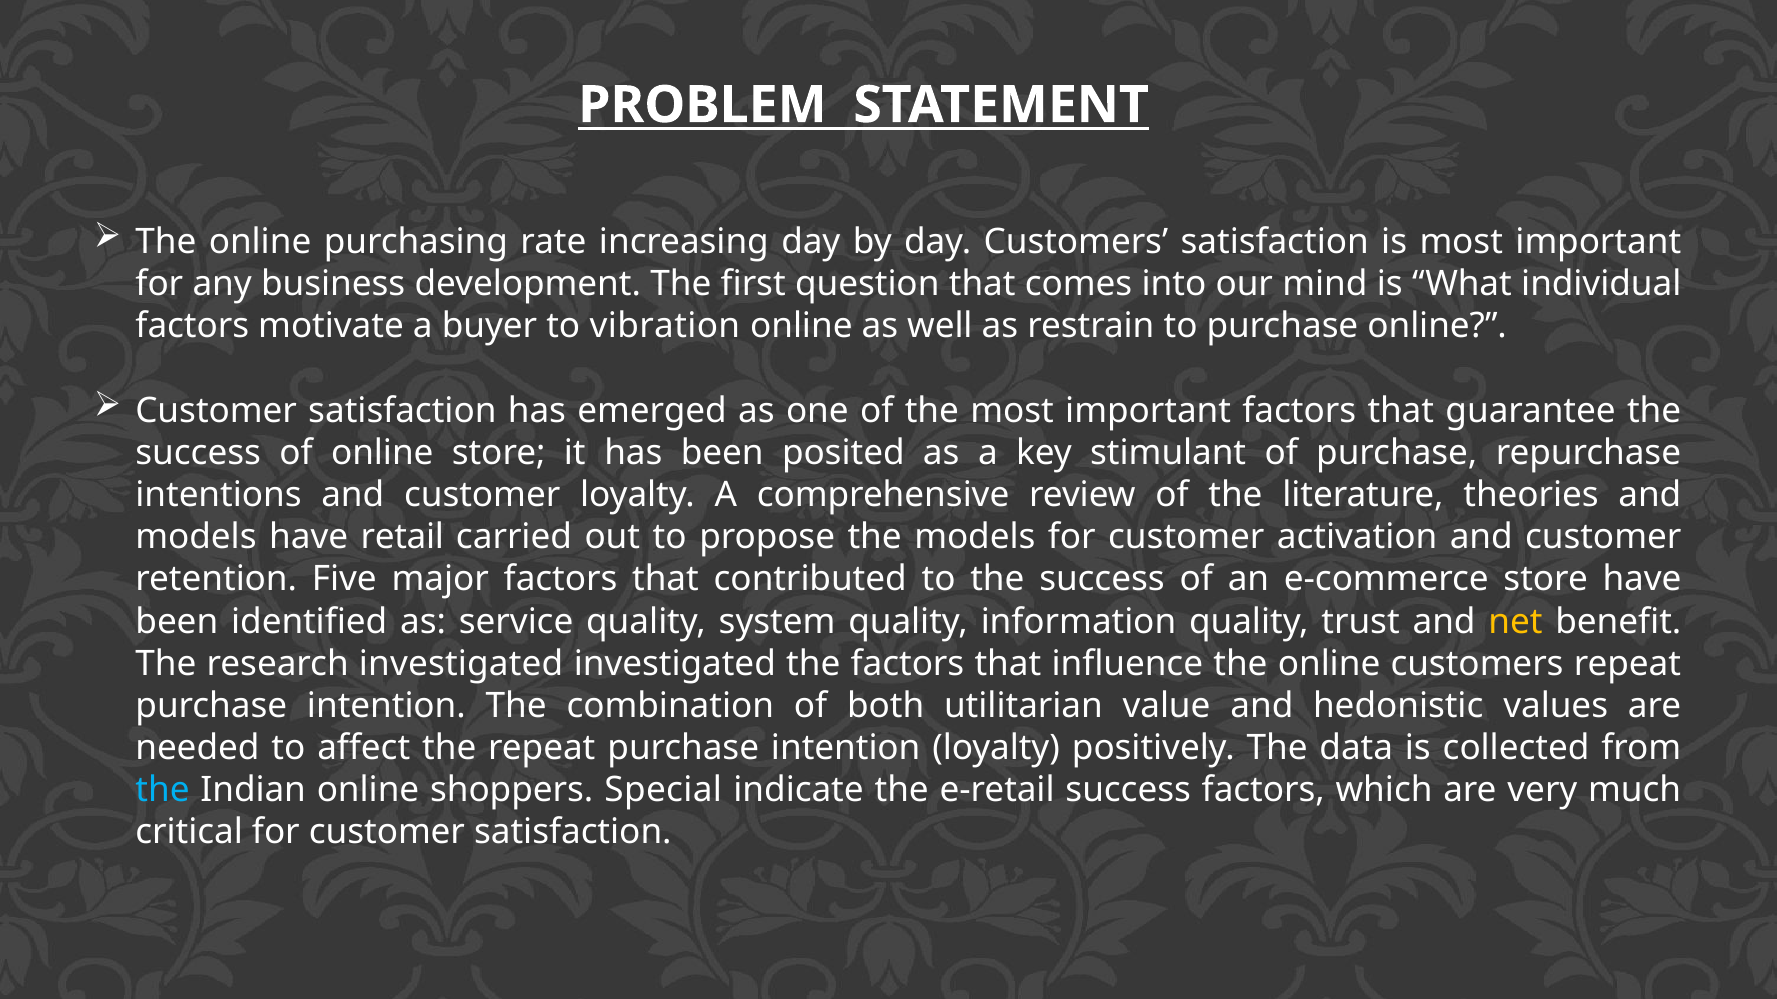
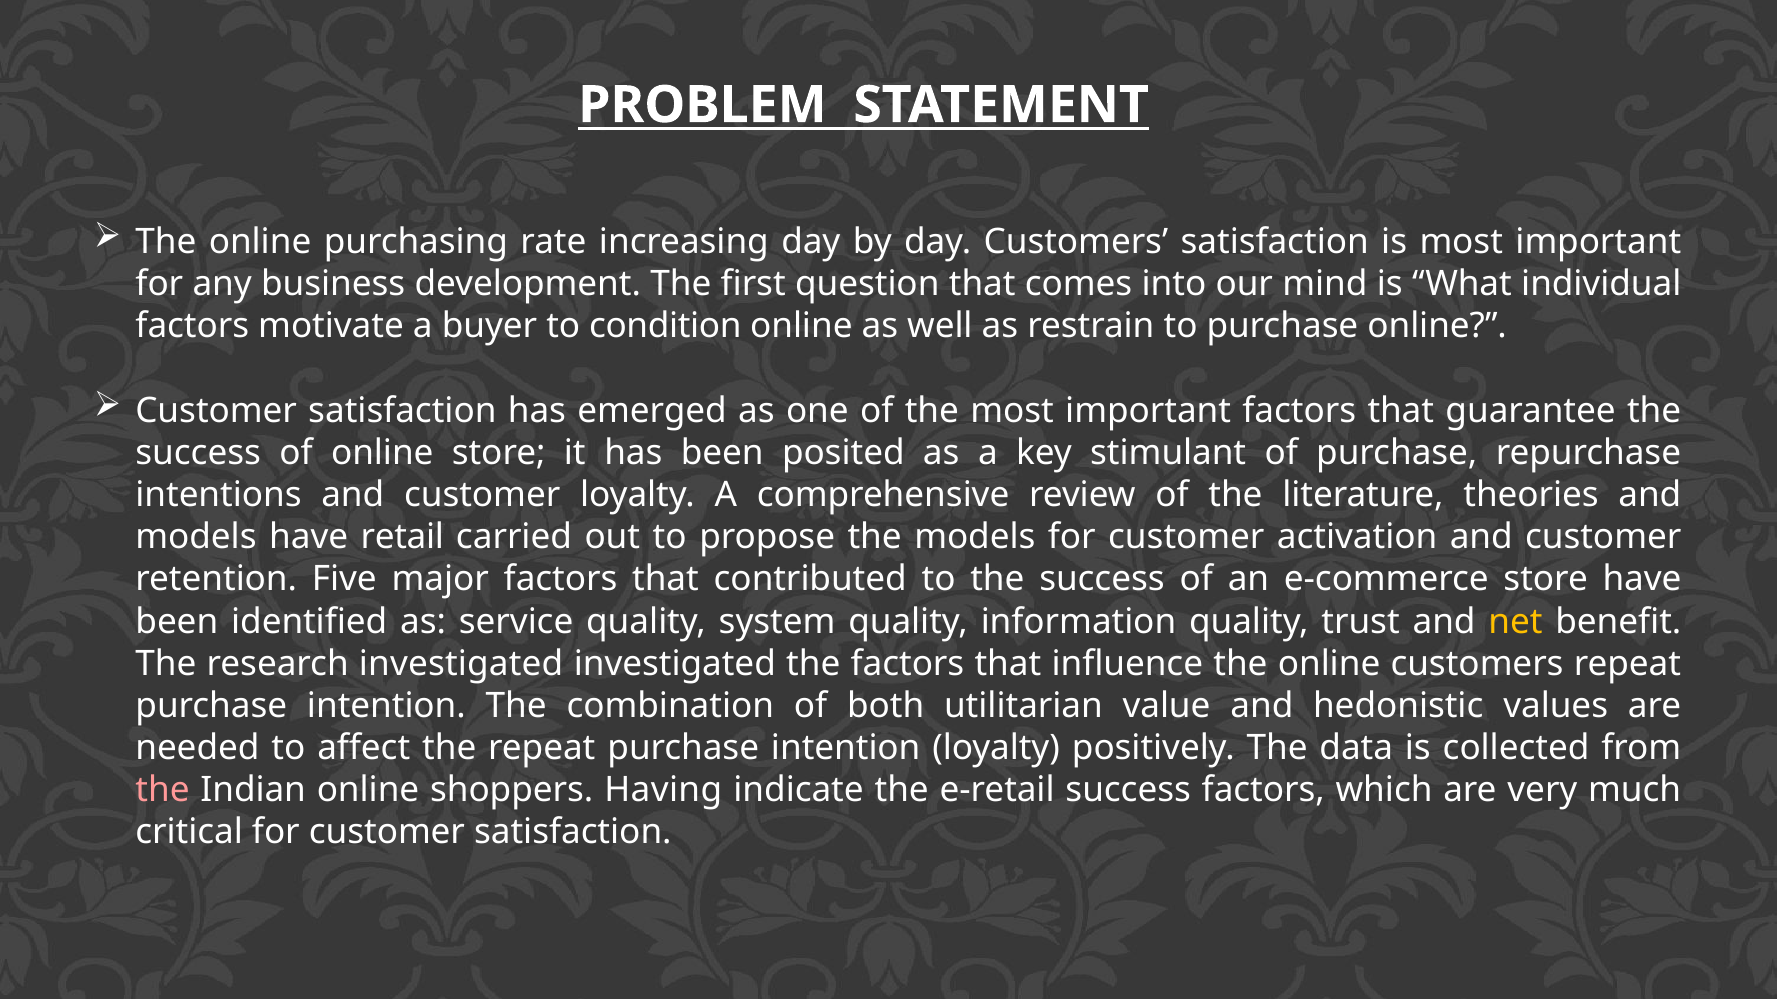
vibration: vibration -> condition (665, 327)
the colour: light blue -> pink (163, 791)
Special: Special -> Having (663, 791)
